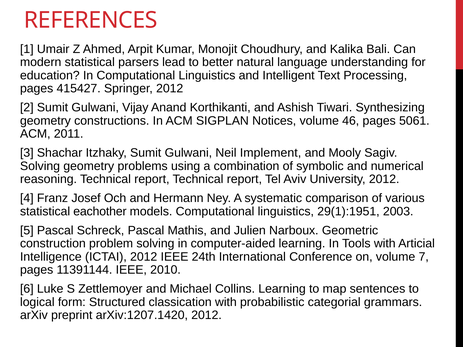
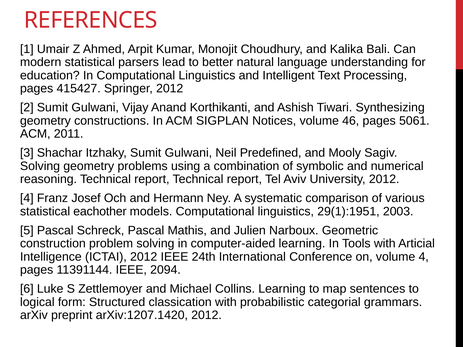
Implement: Implement -> Predefined (271, 153)
volume 7: 7 -> 4 (424, 257)
2010: 2010 -> 2094 (166, 270)
